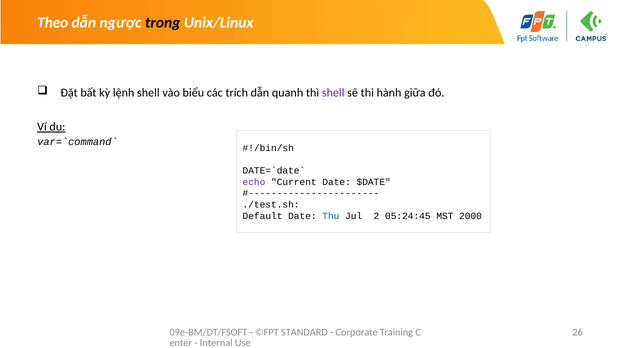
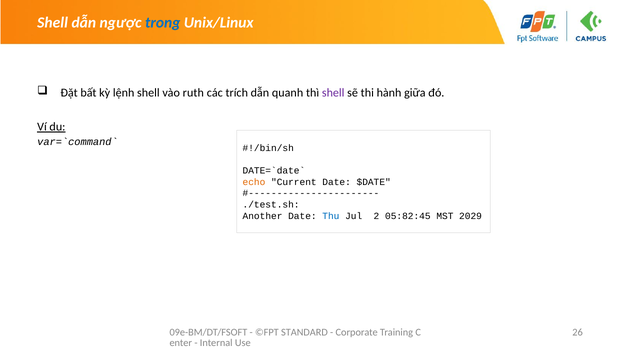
Theo: Theo -> Shell (53, 23)
trong colour: black -> blue (163, 23)
biểu: biểu -> ruth (193, 93)
echo colour: purple -> orange (254, 182)
Default: Default -> Another (263, 216)
05:24:45: 05:24:45 -> 05:82:45 (408, 216)
2000: 2000 -> 2029 (471, 216)
